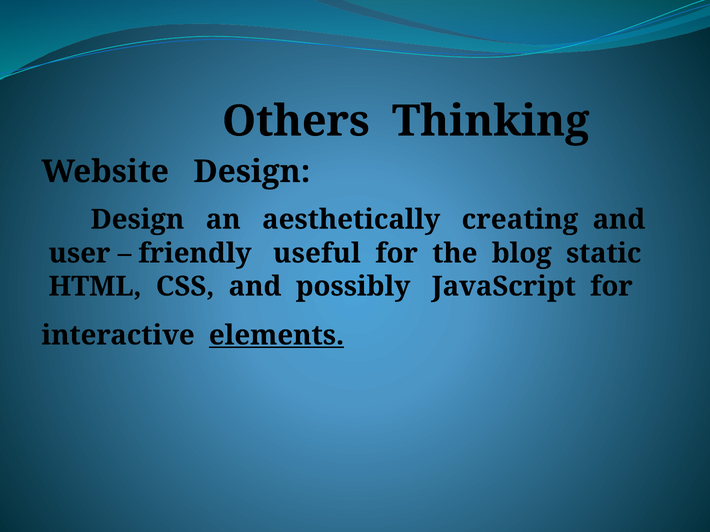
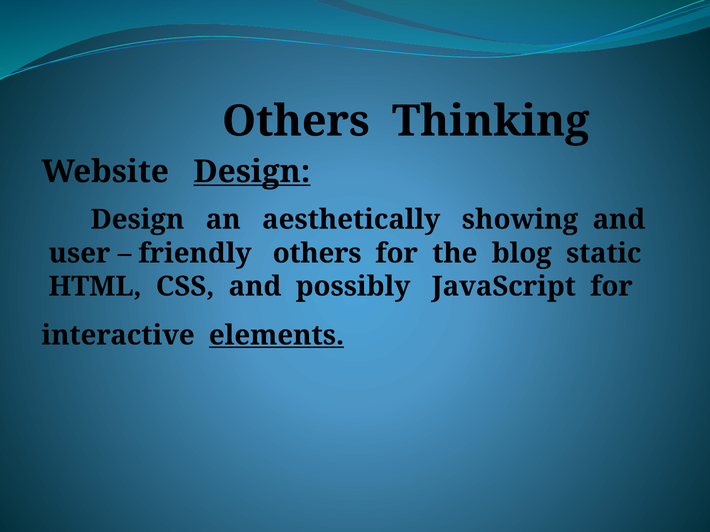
Design underline: none -> present (252, 172)
creating: creating -> showing (520, 220)
friendly useful: useful -> others (317, 254)
